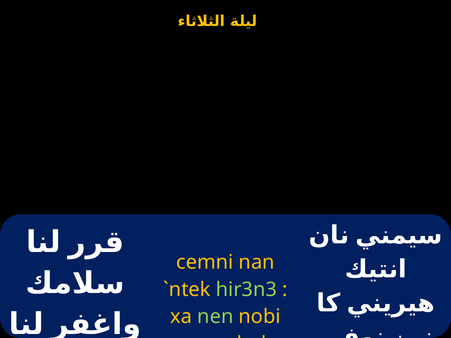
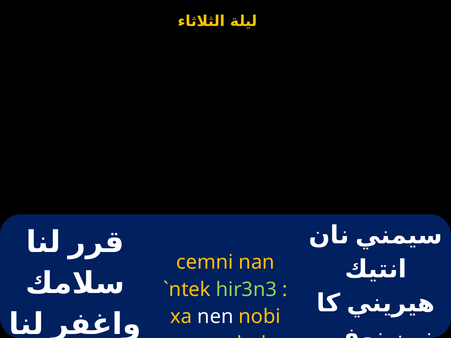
nen colour: light green -> white (215, 317)
